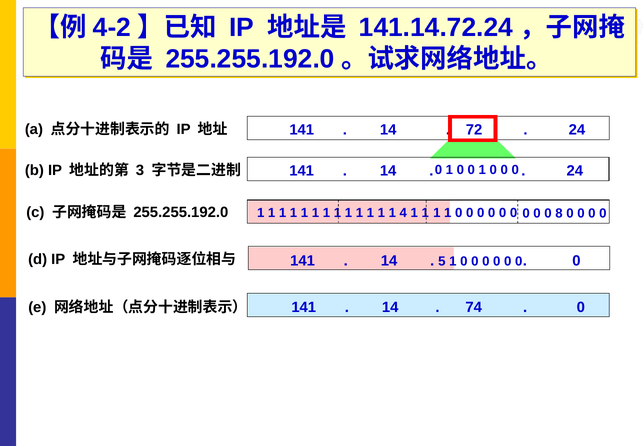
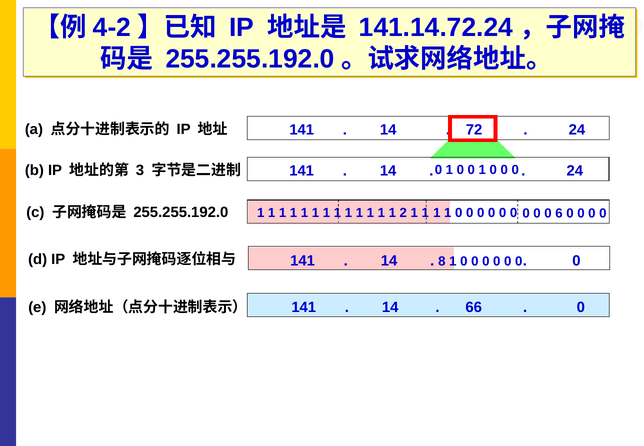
8: 8 -> 6 (559, 213)
4: 4 -> 2 (403, 213)
5: 5 -> 8 (442, 261)
74: 74 -> 66 (474, 307)
